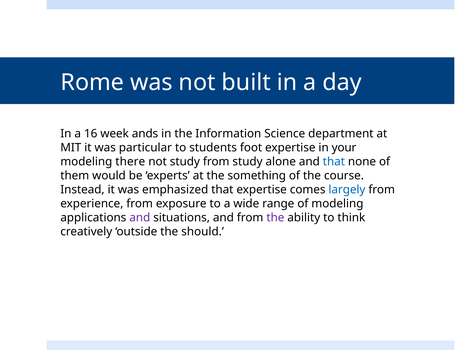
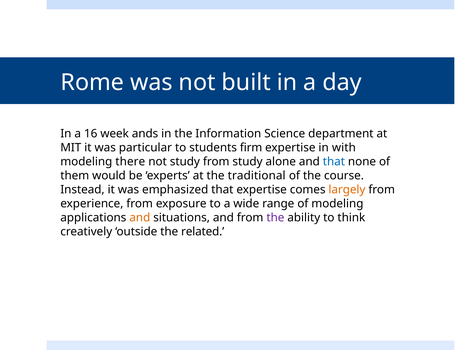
foot: foot -> firm (251, 148)
your: your -> with (344, 148)
something: something -> traditional (257, 176)
largely colour: blue -> orange (347, 190)
and colour: purple -> orange (140, 217)
should: should -> related (203, 231)
